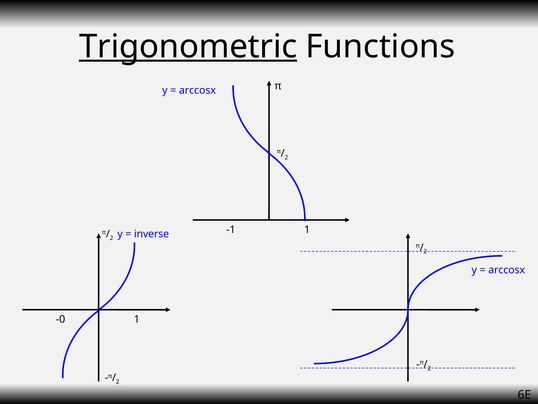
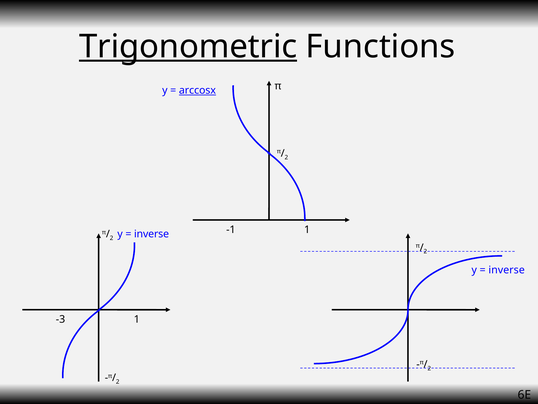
arccosx underline: none -> present (197, 90)
arccosx: arccosx -> inverse (507, 270)
-0: -0 -> -3 (60, 319)
